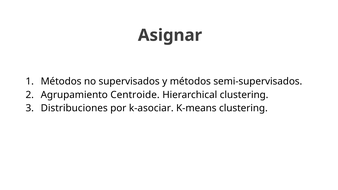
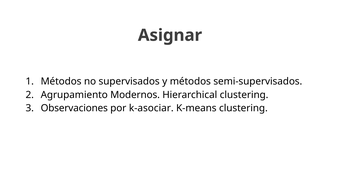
Centroide: Centroide -> Modernos (135, 95)
Distribuciones: Distribuciones -> Observaciones (74, 108)
